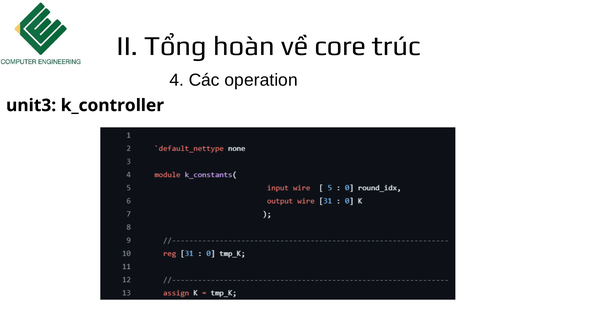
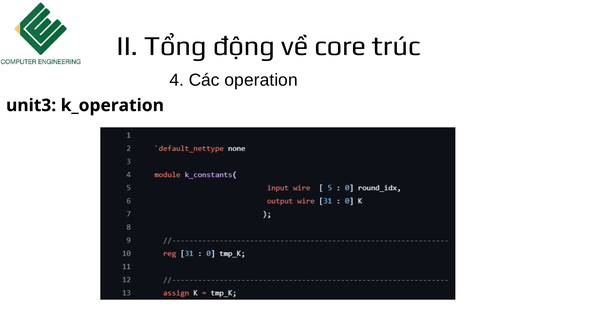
hoàn: hoàn -> động (244, 46)
k_controller: k_controller -> k_operation (112, 105)
